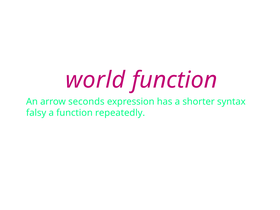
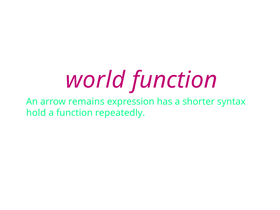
seconds: seconds -> remains (86, 102)
falsy: falsy -> hold (36, 113)
